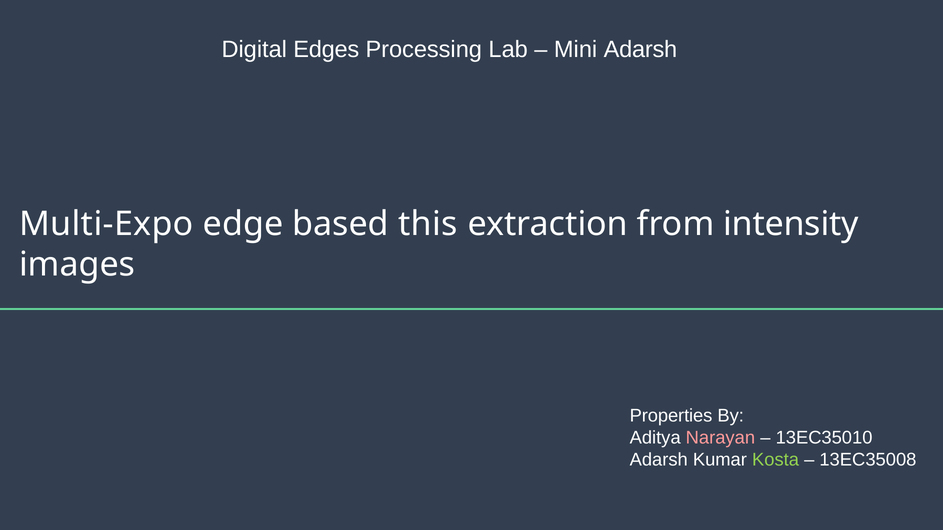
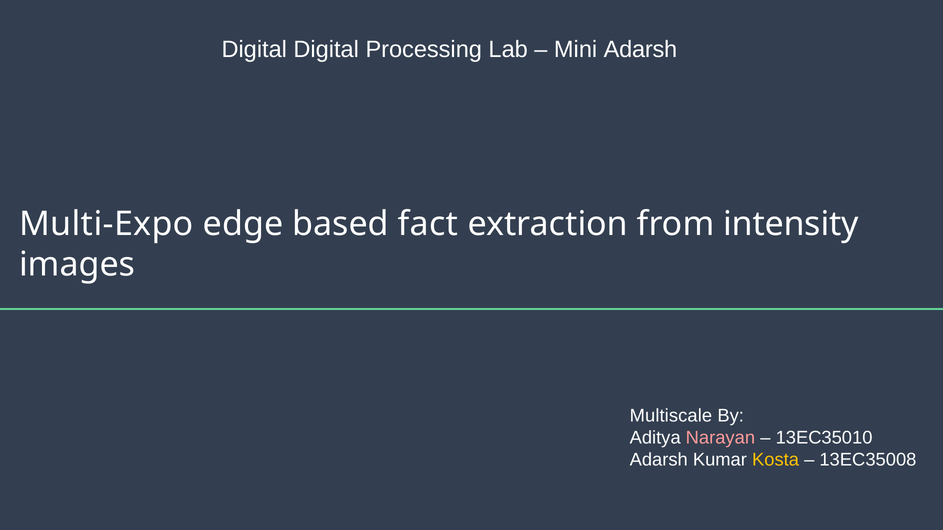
Digital Edges: Edges -> Digital (326, 50)
this: this -> fact (428, 224)
Properties: Properties -> Multiscale (671, 416)
Kosta colour: light green -> yellow (776, 460)
